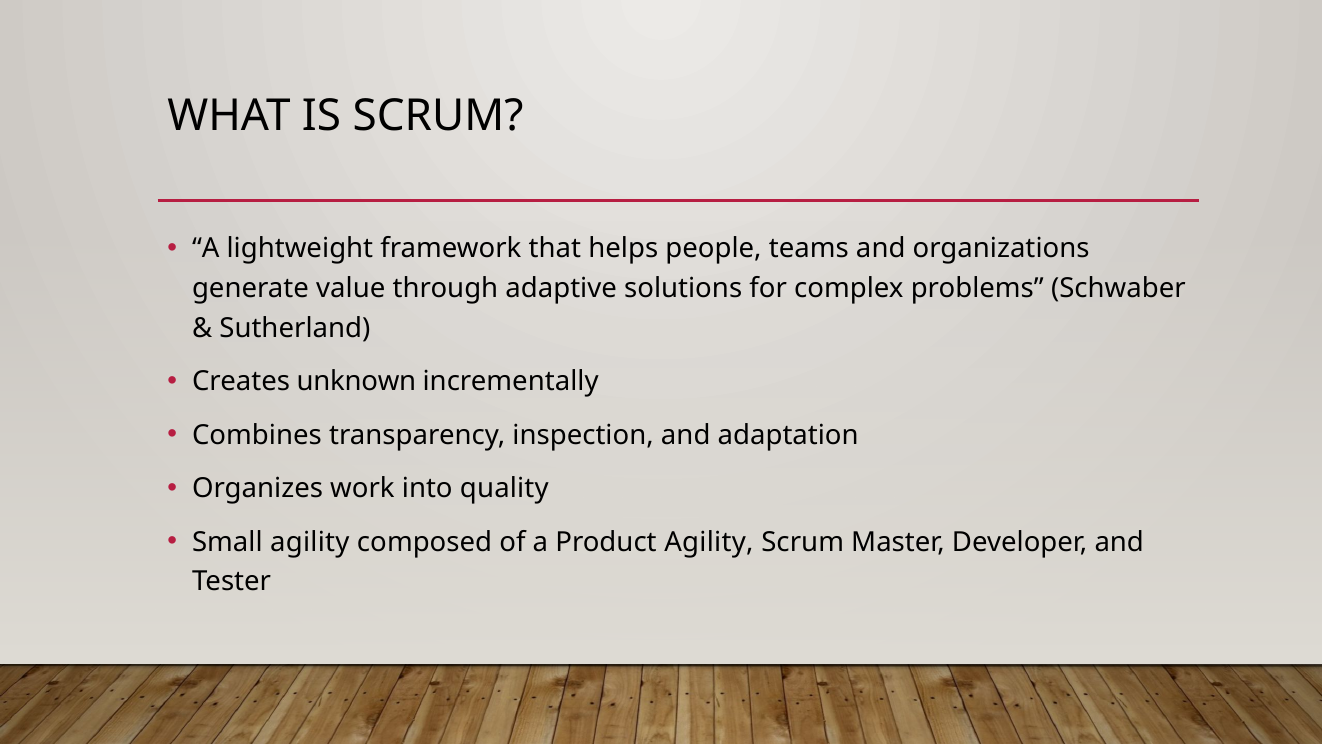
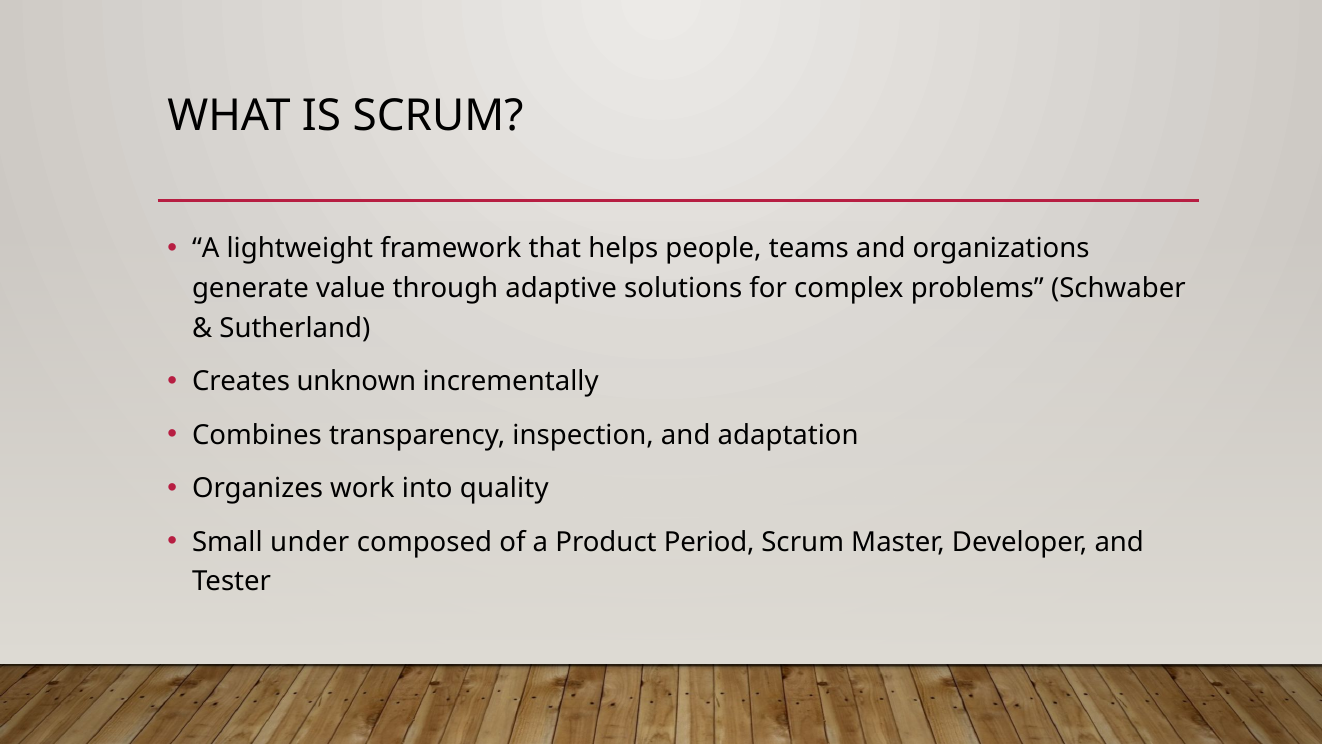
Small agility: agility -> under (310, 542)
Product Agility: Agility -> Period (709, 542)
